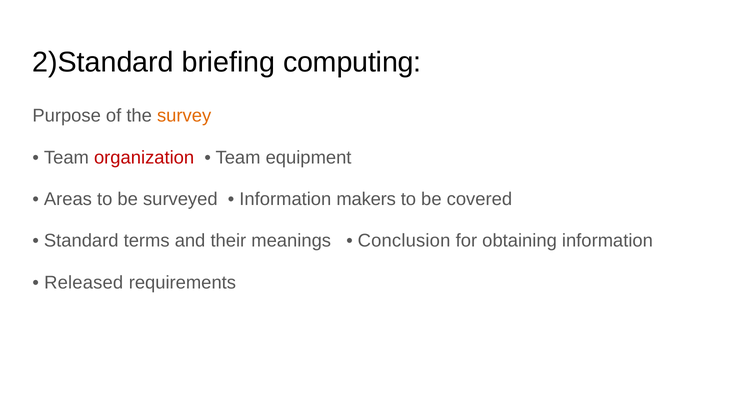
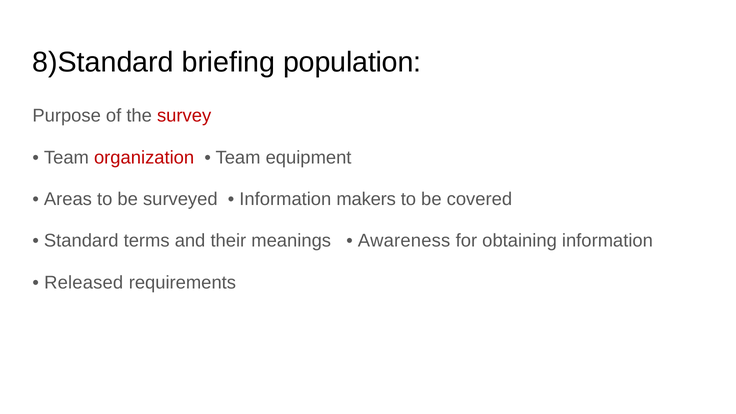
2)Standard: 2)Standard -> 8)Standard (103, 62)
computing: computing -> population (352, 62)
survey colour: orange -> red (184, 116)
Conclusion: Conclusion -> Awareness (404, 241)
